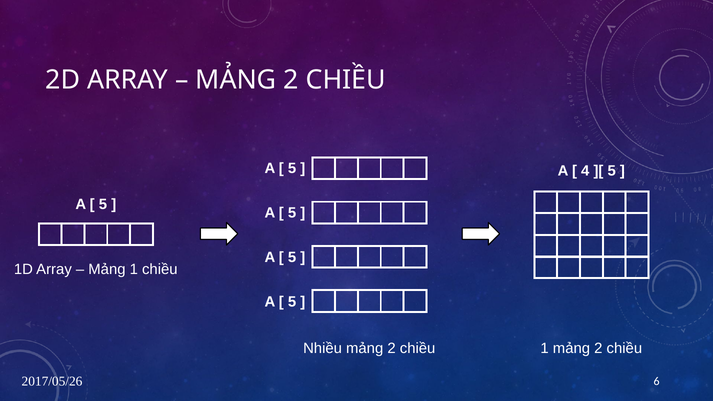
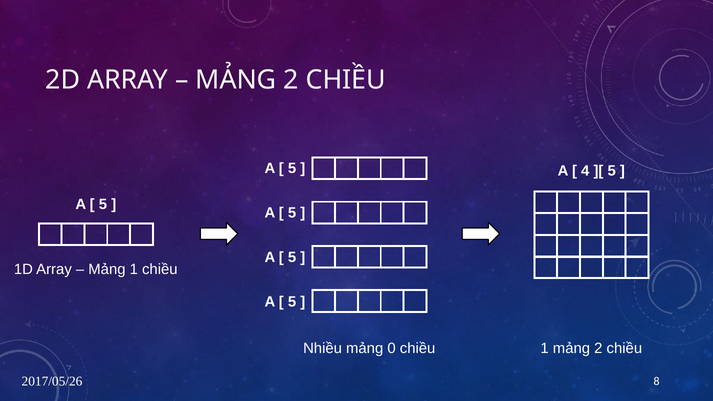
Nhiều mảng 2: 2 -> 0 (392, 348)
6: 6 -> 8 (657, 381)
